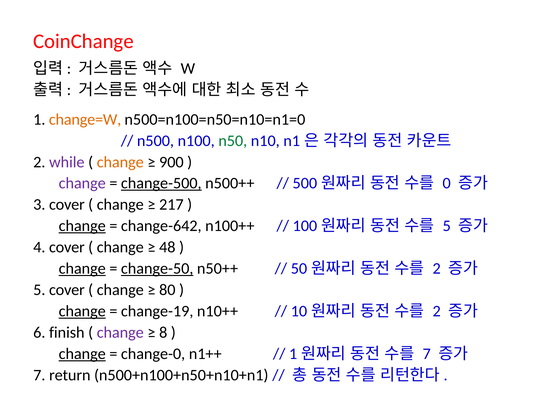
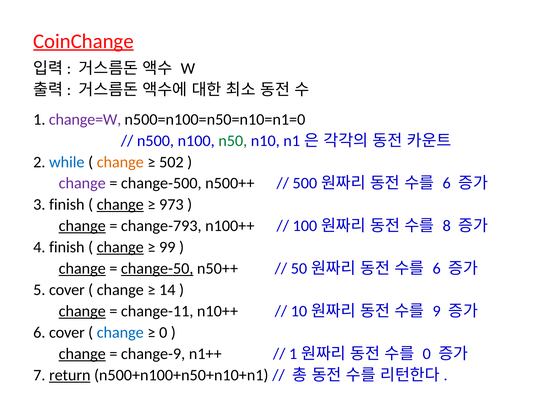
CoinChange underline: none -> present (83, 41)
change=W colour: orange -> purple (85, 120)
while colour: purple -> blue (67, 162)
900: 900 -> 502 (171, 162)
change-500 underline: present -> none (161, 184)
0: 0 -> 6 (447, 184)
3 cover: cover -> finish (67, 205)
change underline: none -> present (120, 205)
217: 217 -> 973 (171, 205)
change-642: change-642 -> change-793 (161, 226)
5: 5 -> 8 (447, 226)
4 cover: cover -> finish (67, 248)
change underline: none -> present (120, 248)
48: 48 -> 99 (167, 248)
2: 2 -> 6 (437, 269)
80: 80 -> 14 (167, 290)
change-19: change-19 -> change-11 (157, 312)
2: 2 -> 9 (437, 312)
6 finish: finish -> cover (67, 333)
change colour: purple -> blue (120, 333)
8: 8 -> 0 (163, 333)
change-0: change-0 -> change-9 (153, 354)
7: 7 -> 0 (427, 354)
return underline: none -> present (70, 376)
